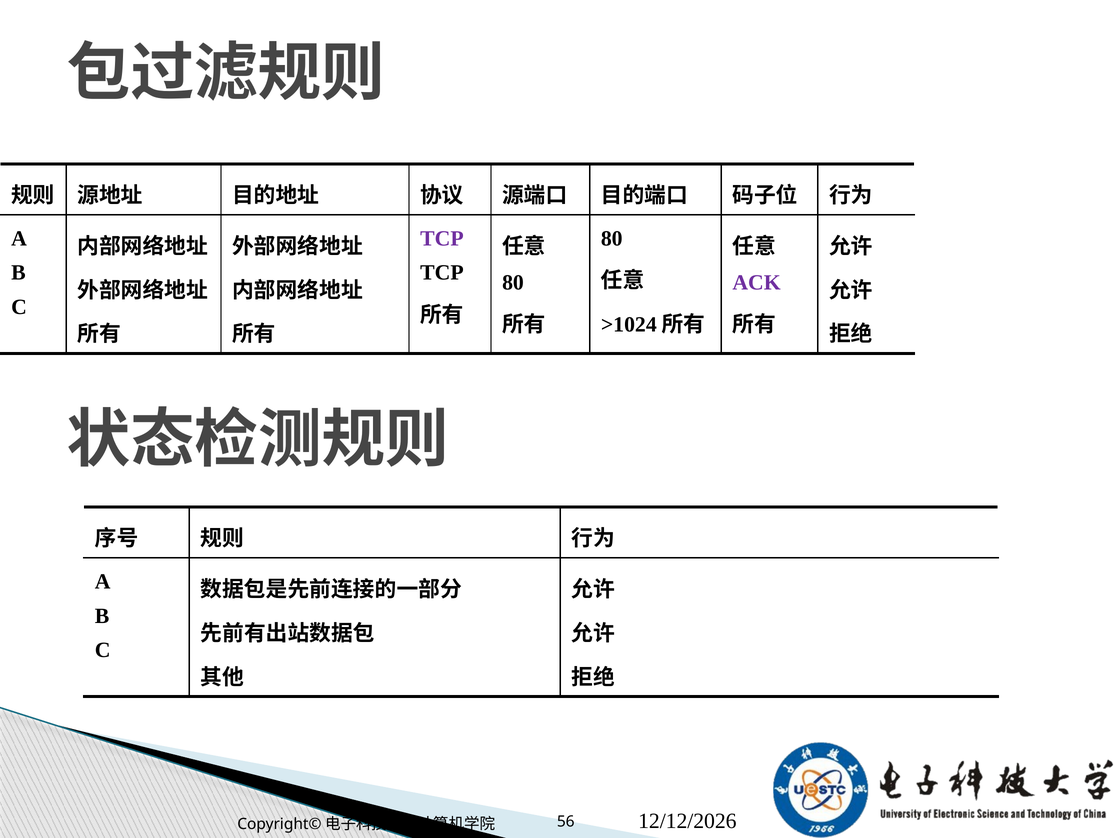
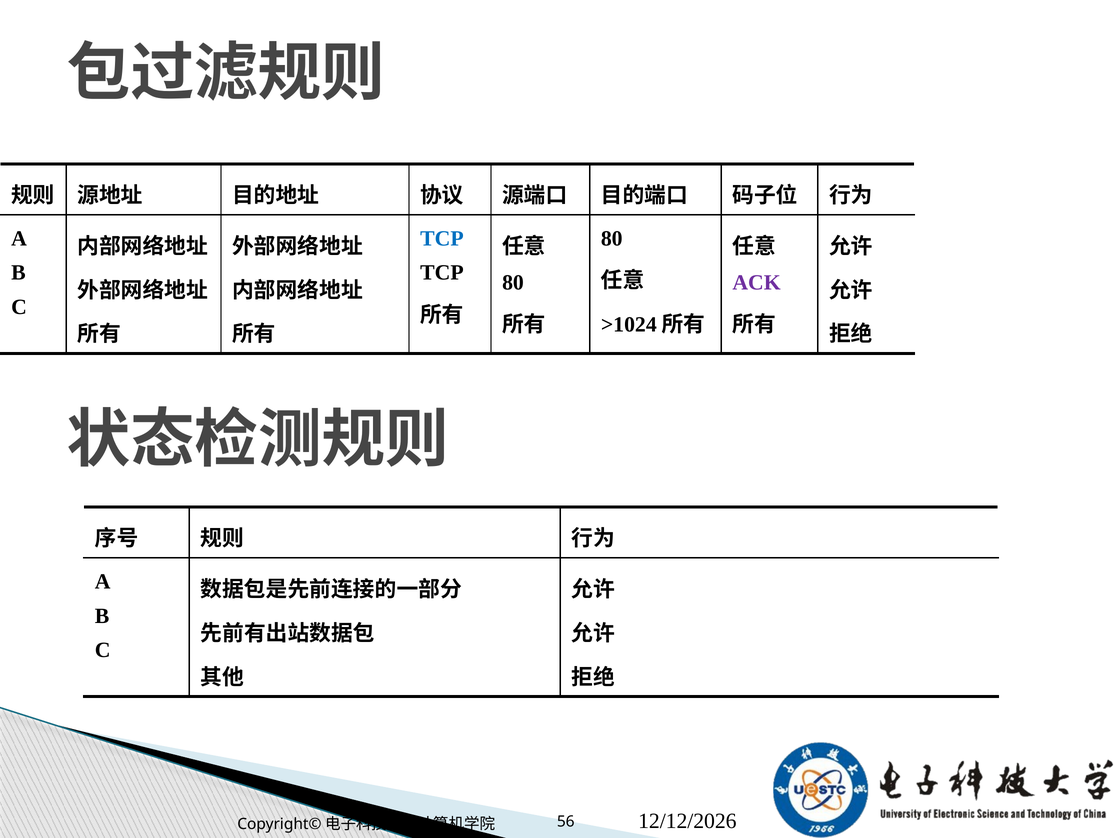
TCP colour: purple -> blue (442, 239)
